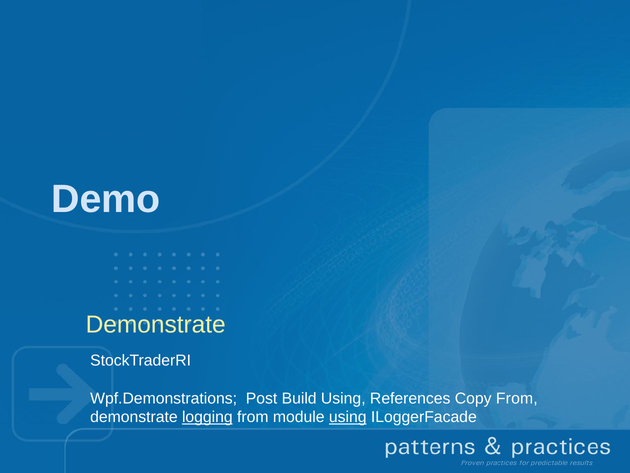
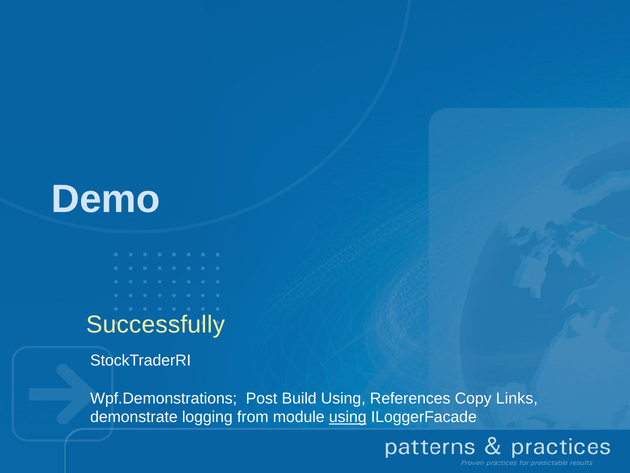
Demonstrate: Demonstrate -> Successfully (156, 324)
Copy From: From -> Links (517, 398)
logging underline: present -> none (207, 417)
